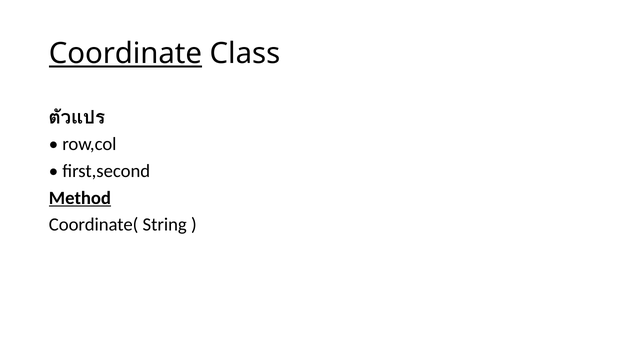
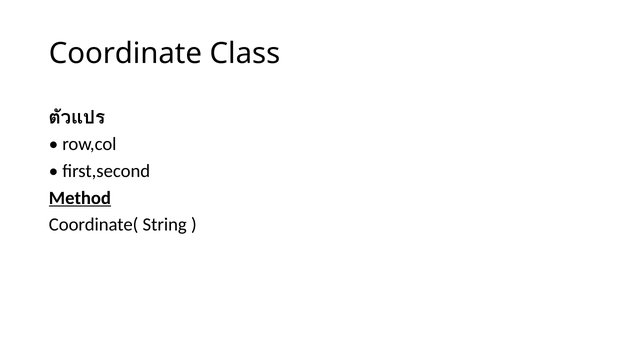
Coordinate underline: present -> none (125, 54)
